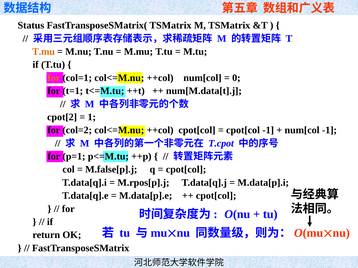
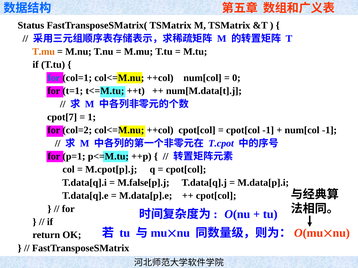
for colour: orange -> blue (54, 78)
cpot[2: cpot[2 -> cpot[7 (62, 117)
M.false[p].j: M.false[p].j -> M.cpot[p].j (111, 170)
M.rpos[p].j: M.rpos[p].j -> M.false[p].j (143, 183)
